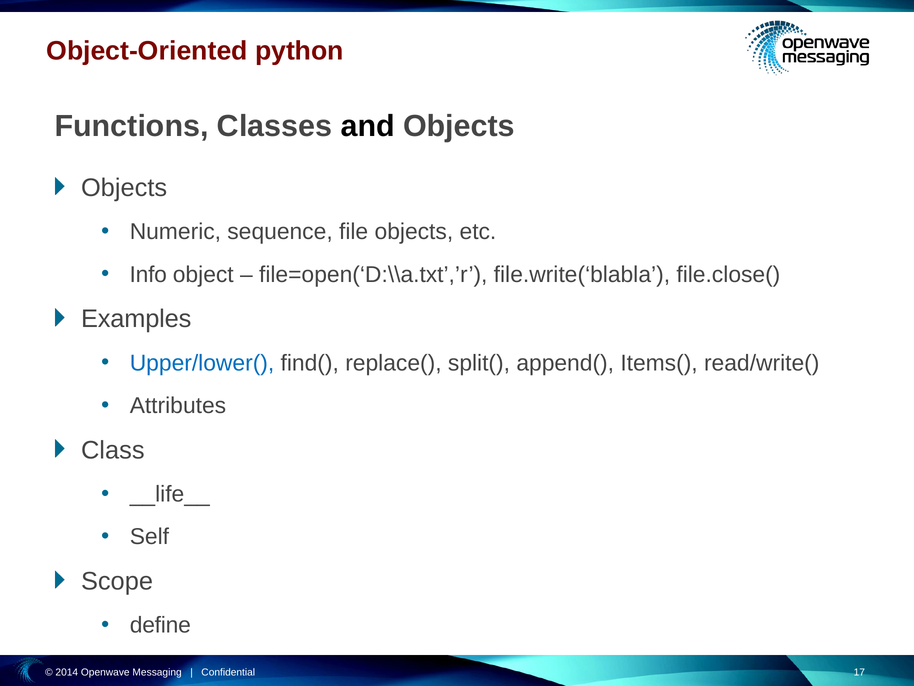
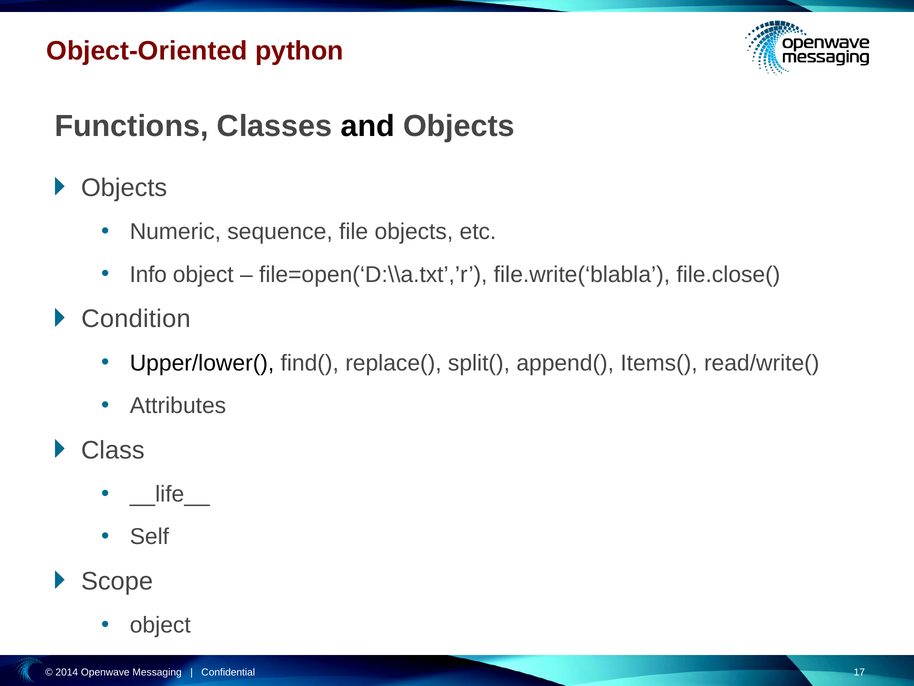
Examples: Examples -> Condition (136, 319)
Upper/lower( colour: blue -> black (202, 363)
define: define -> object (160, 625)
